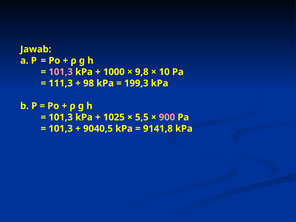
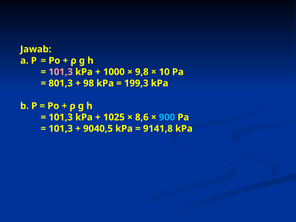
111,3: 111,3 -> 801,3 (61, 83)
5,5: 5,5 -> 8,6 (142, 117)
900 colour: pink -> light blue (167, 117)
